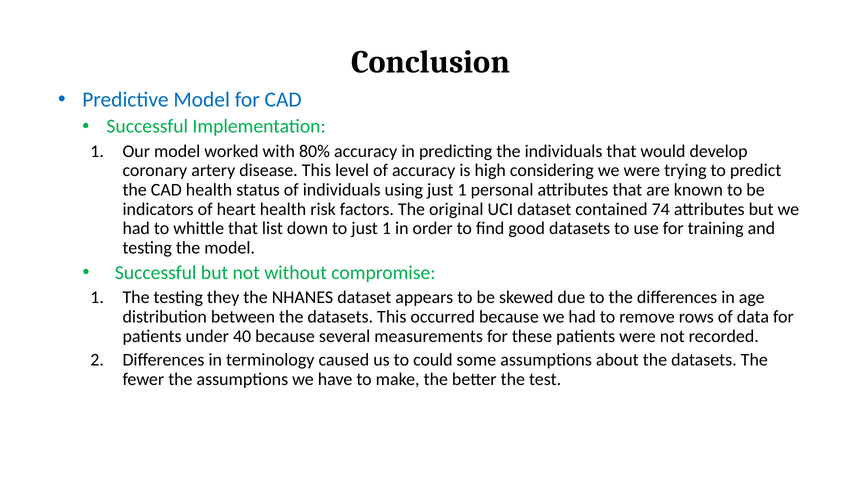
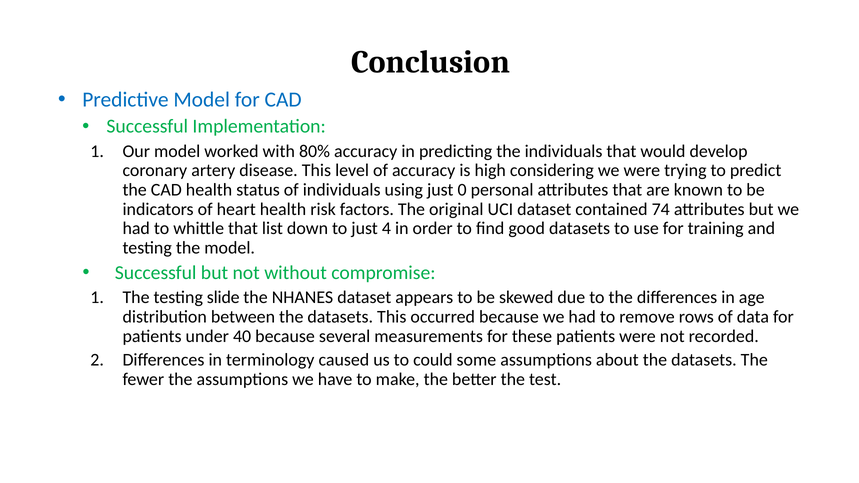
using just 1: 1 -> 0 (462, 190)
to just 1: 1 -> 4 (386, 229)
they: they -> slide (223, 298)
